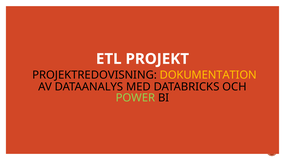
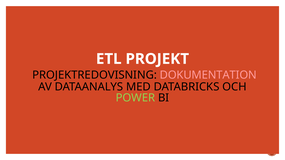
DOKUMENTATION colour: yellow -> pink (208, 75)
